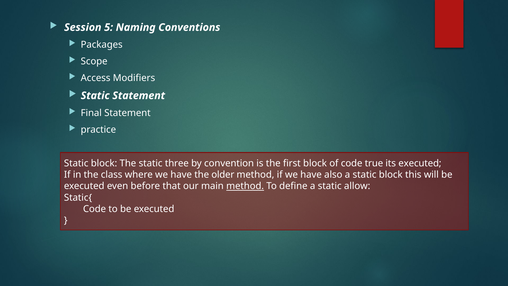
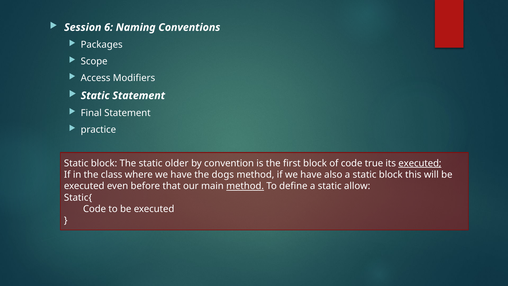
5: 5 -> 6 (109, 27)
three: three -> older (177, 163)
executed underline: none -> present (420, 163)
older: older -> dogs (223, 175)
